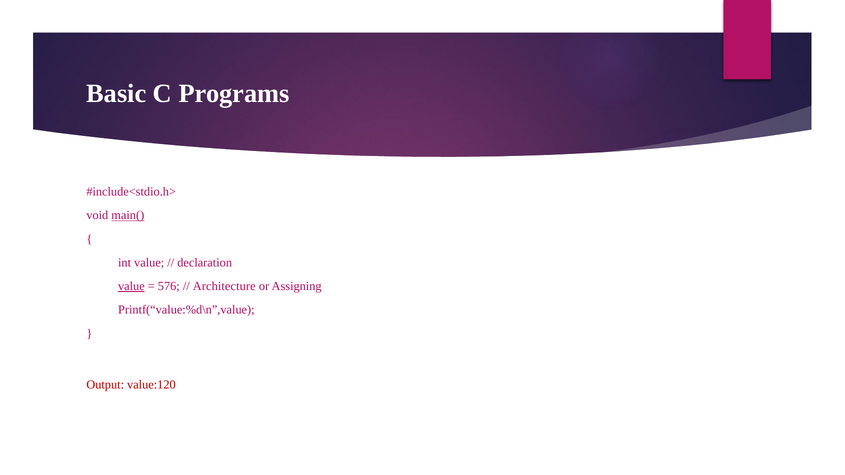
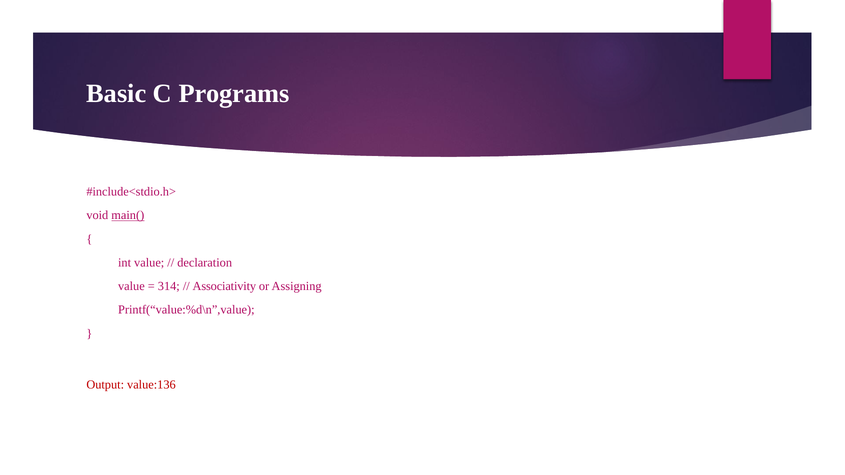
value underline: present -> none (131, 286)
576: 576 -> 314 (169, 286)
Architecture: Architecture -> Associativity (224, 286)
value:120: value:120 -> value:136 (151, 385)
